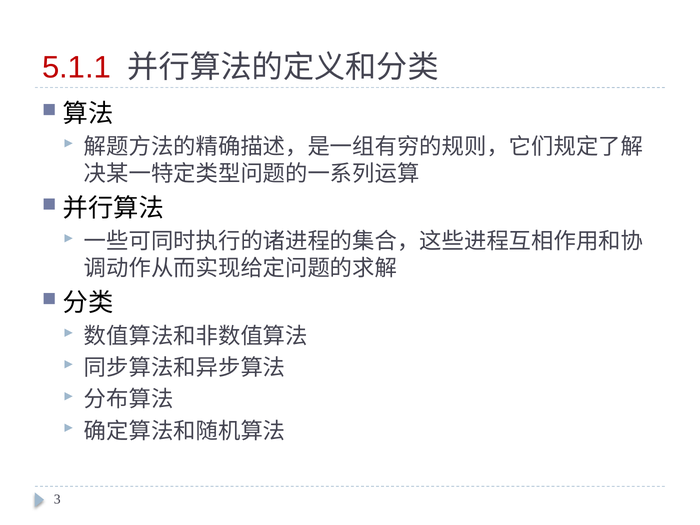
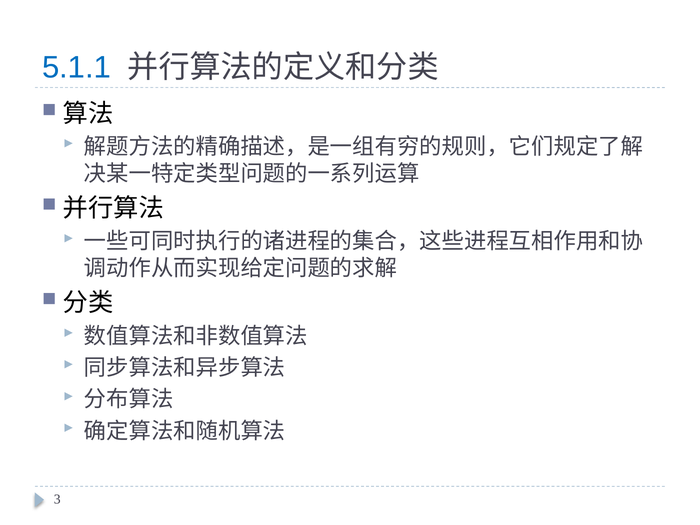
5.1.1 colour: red -> blue (77, 67)
